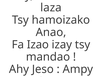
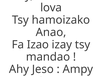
laza: laza -> lova (51, 8)
